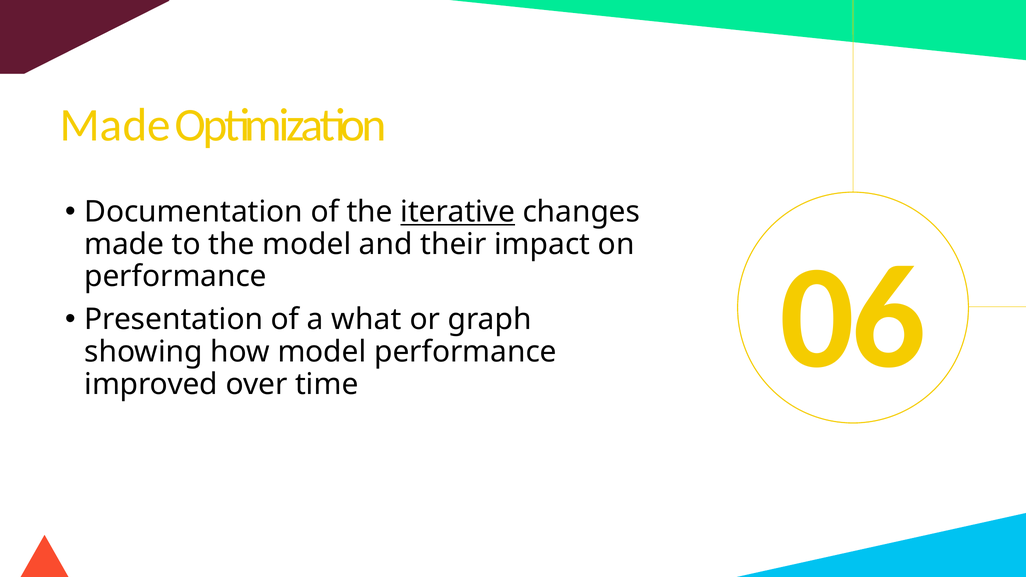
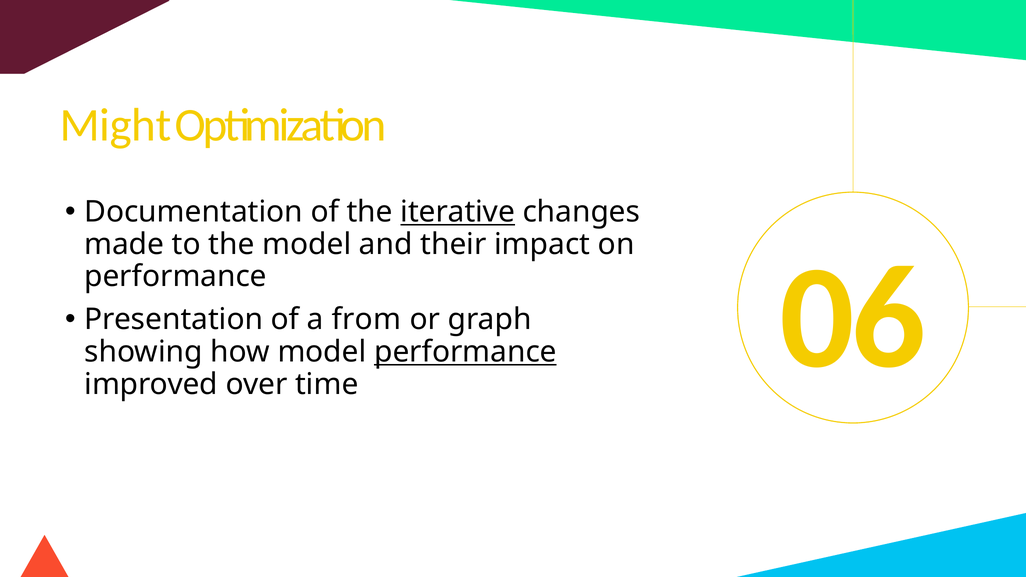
Made: Made -> Might (116, 125)
what: what -> from (366, 320)
performance underline: none -> present (466, 352)
